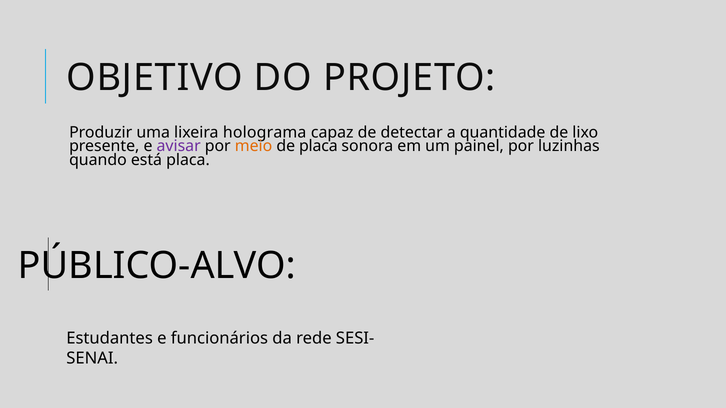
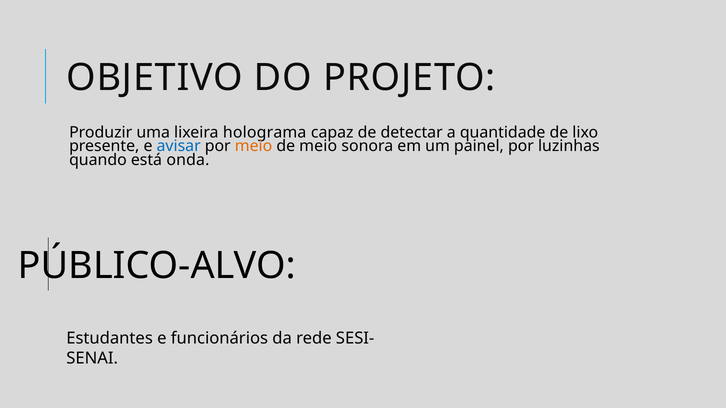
avisar colour: purple -> blue (179, 146)
de placa: placa -> meio (318, 146)
está placa: placa -> onda (188, 160)
